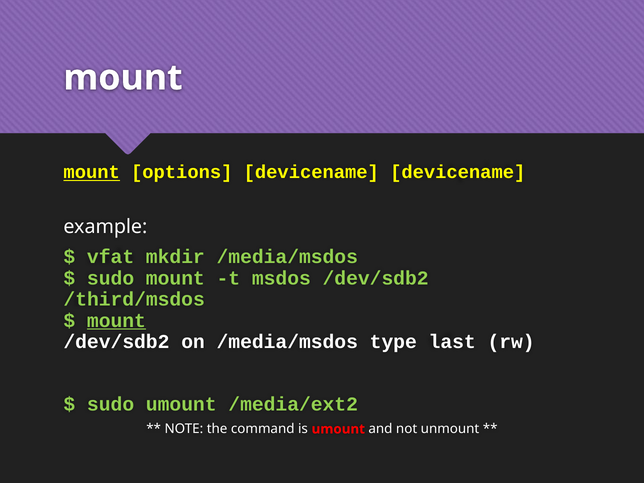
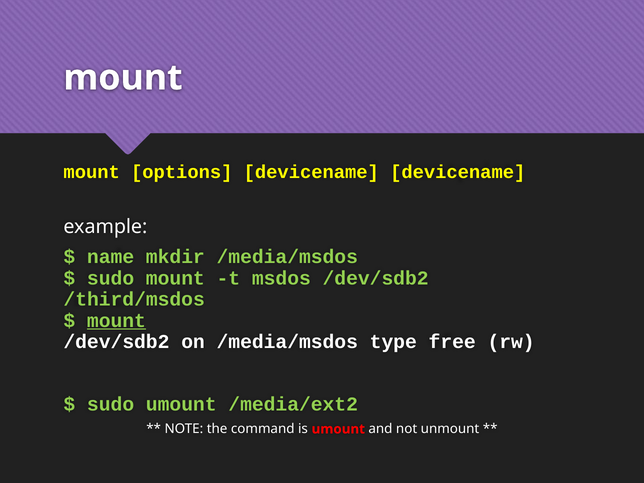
mount underline: present -> none (92, 172)
vfat: vfat -> name (111, 257)
last: last -> free (452, 342)
